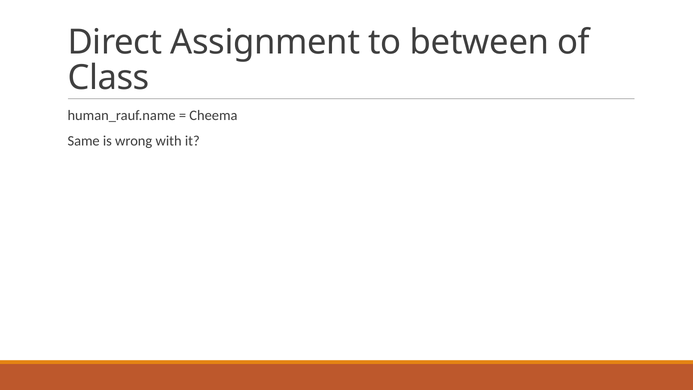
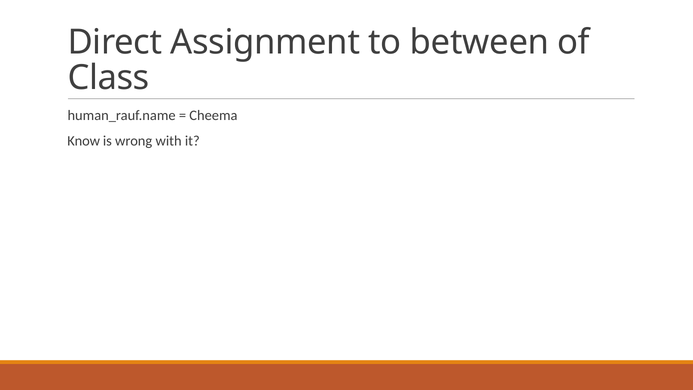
Same: Same -> Know (84, 141)
